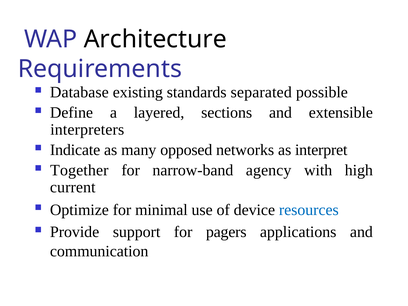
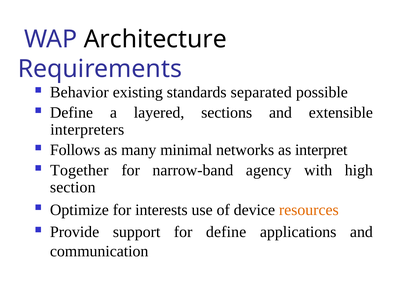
Database: Database -> Behavior (79, 92)
Indicate: Indicate -> Follows (75, 150)
opposed: opposed -> minimal (186, 150)
current: current -> section (73, 187)
minimal: minimal -> interests (161, 210)
resources colour: blue -> orange (309, 210)
for pagers: pagers -> define (226, 232)
